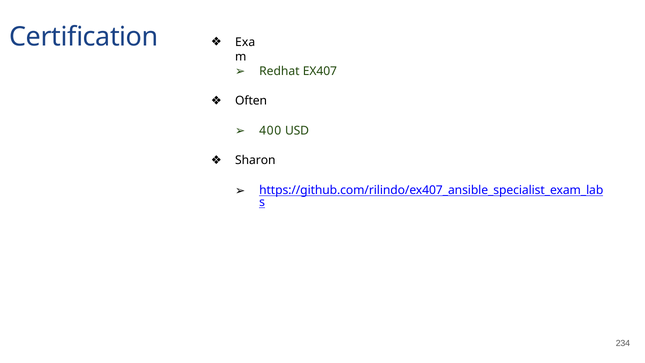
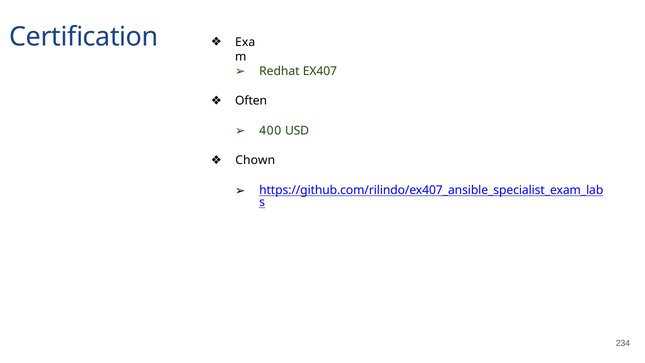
Sharon: Sharon -> Chown (255, 160)
